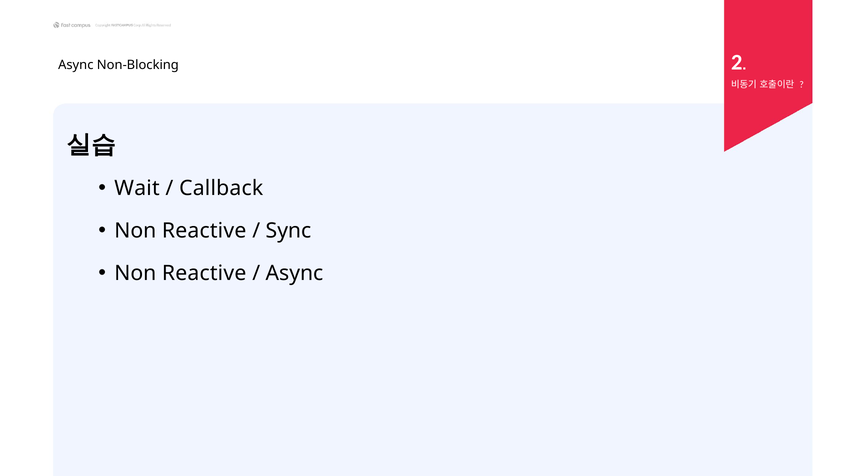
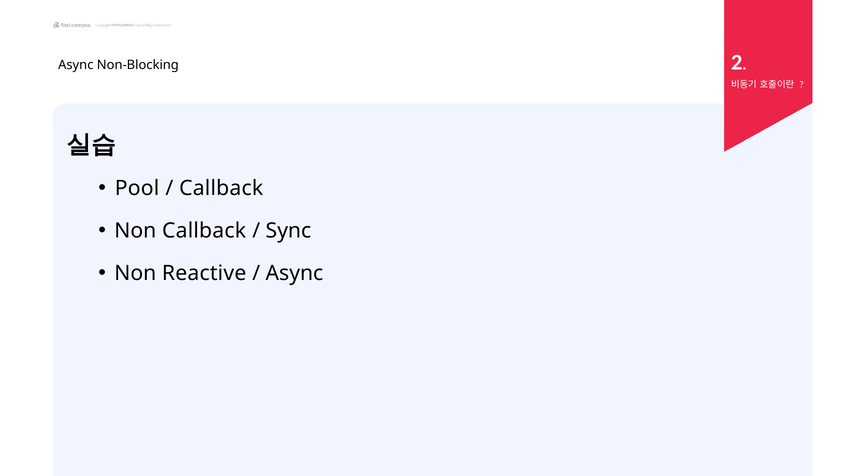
Wait: Wait -> Pool (137, 188)
Reactive: Reactive -> Callback (204, 231)
